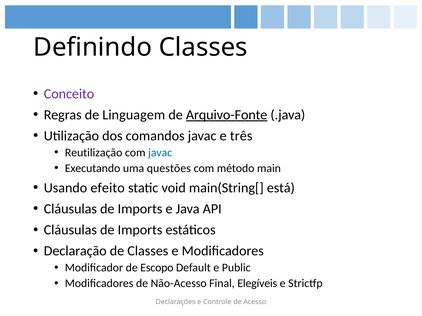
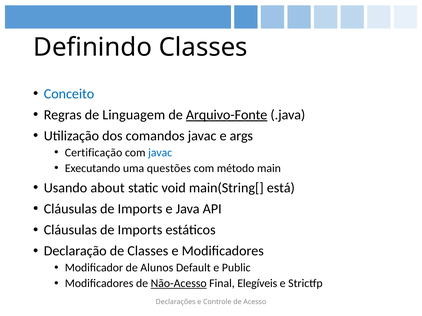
Conceito colour: purple -> blue (69, 94)
três: três -> args (241, 136)
Reutilização: Reutilização -> Certificação (94, 153)
efeito: efeito -> about (108, 188)
Escopo: Escopo -> Alunos (157, 268)
Não-Acesso underline: none -> present (179, 284)
